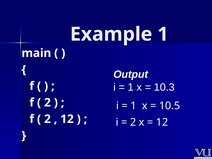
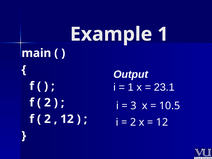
10.3: 10.3 -> 23.1 (164, 87)
1: 1 -> 3 (133, 106)
